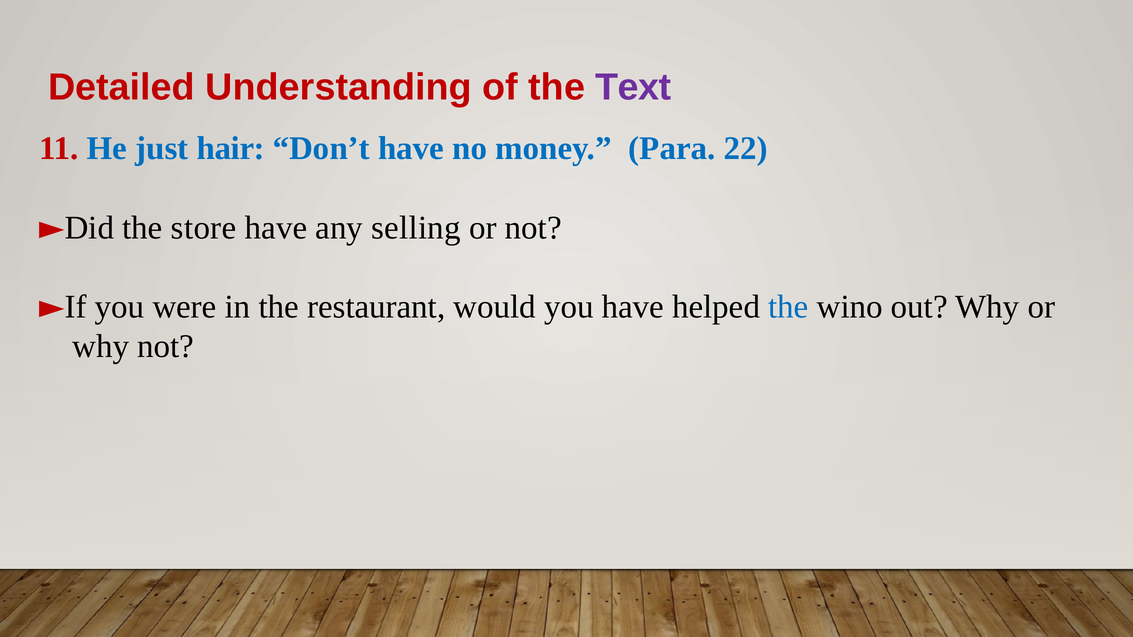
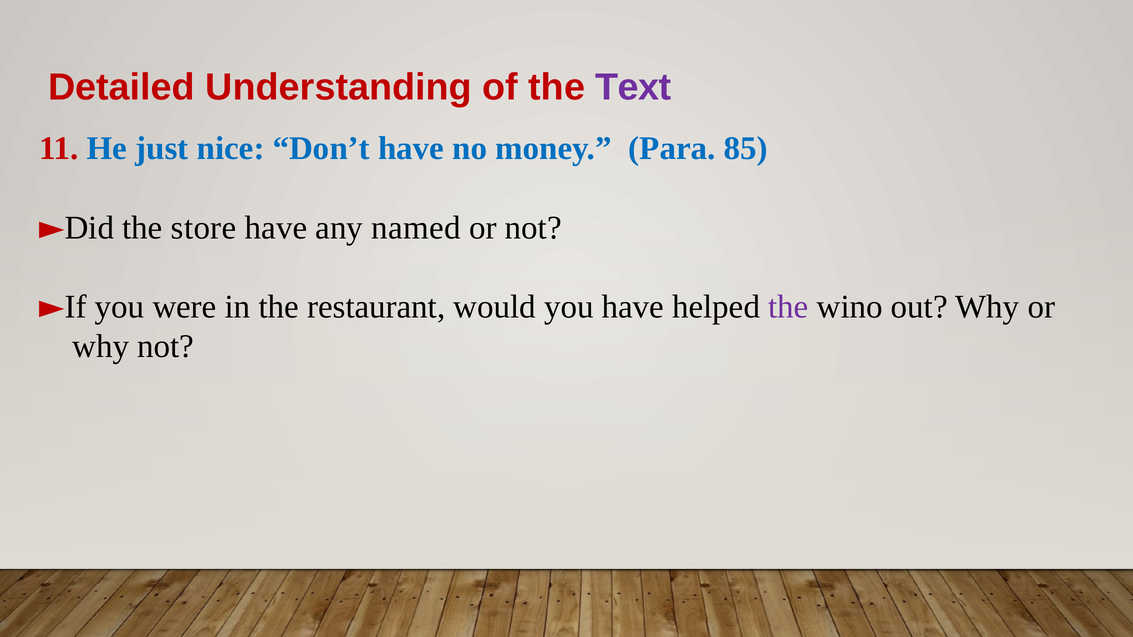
hair: hair -> nice (231, 148)
22: 22 -> 85 (746, 148)
selling: selling -> named (416, 228)
the colour: blue -> purple (788, 307)
